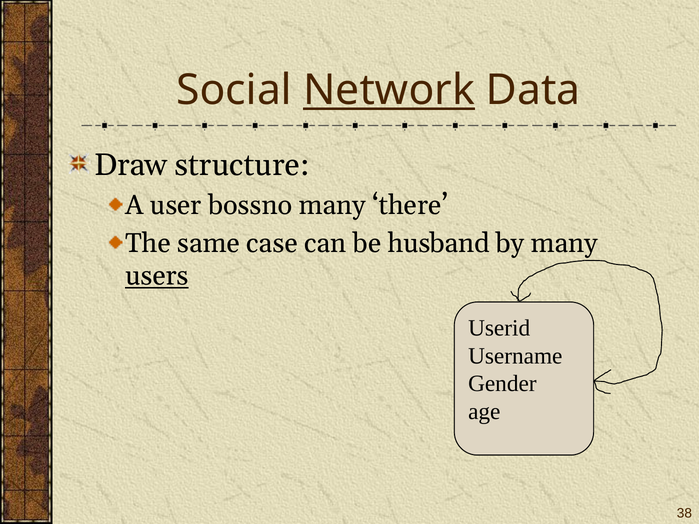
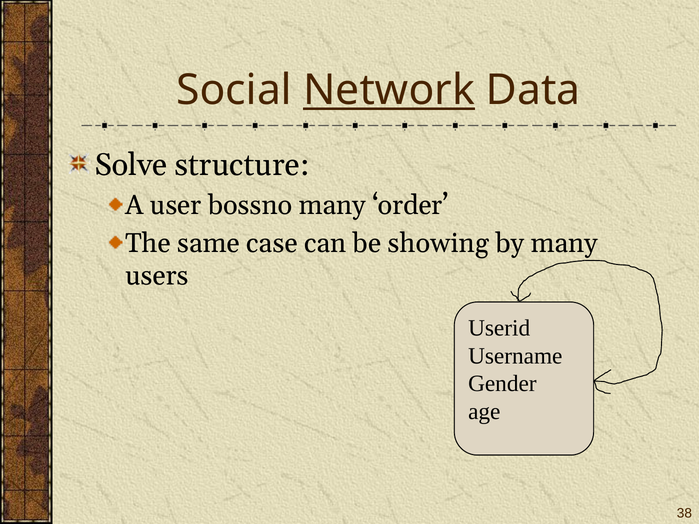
Draw: Draw -> Solve (131, 165)
there: there -> order (410, 205)
husband: husband -> showing (438, 243)
users underline: present -> none (157, 276)
